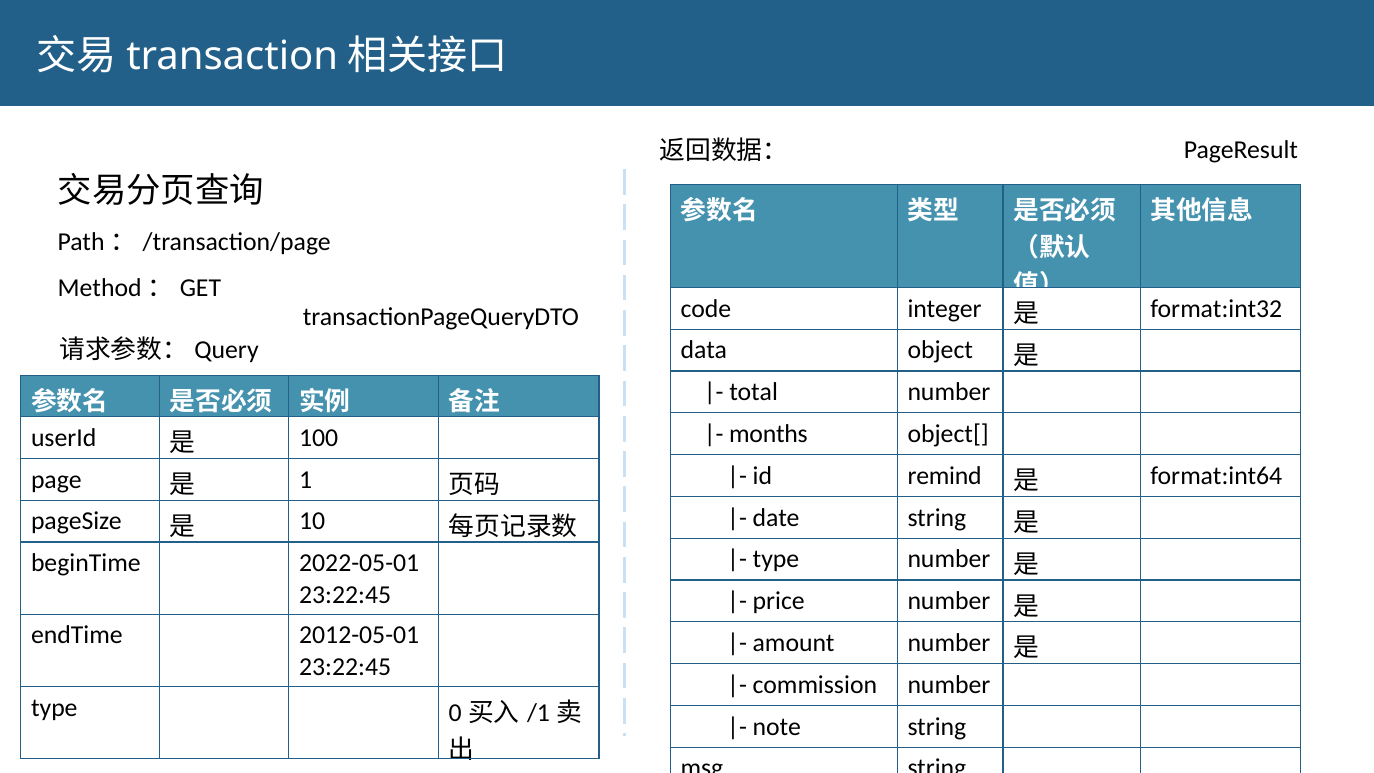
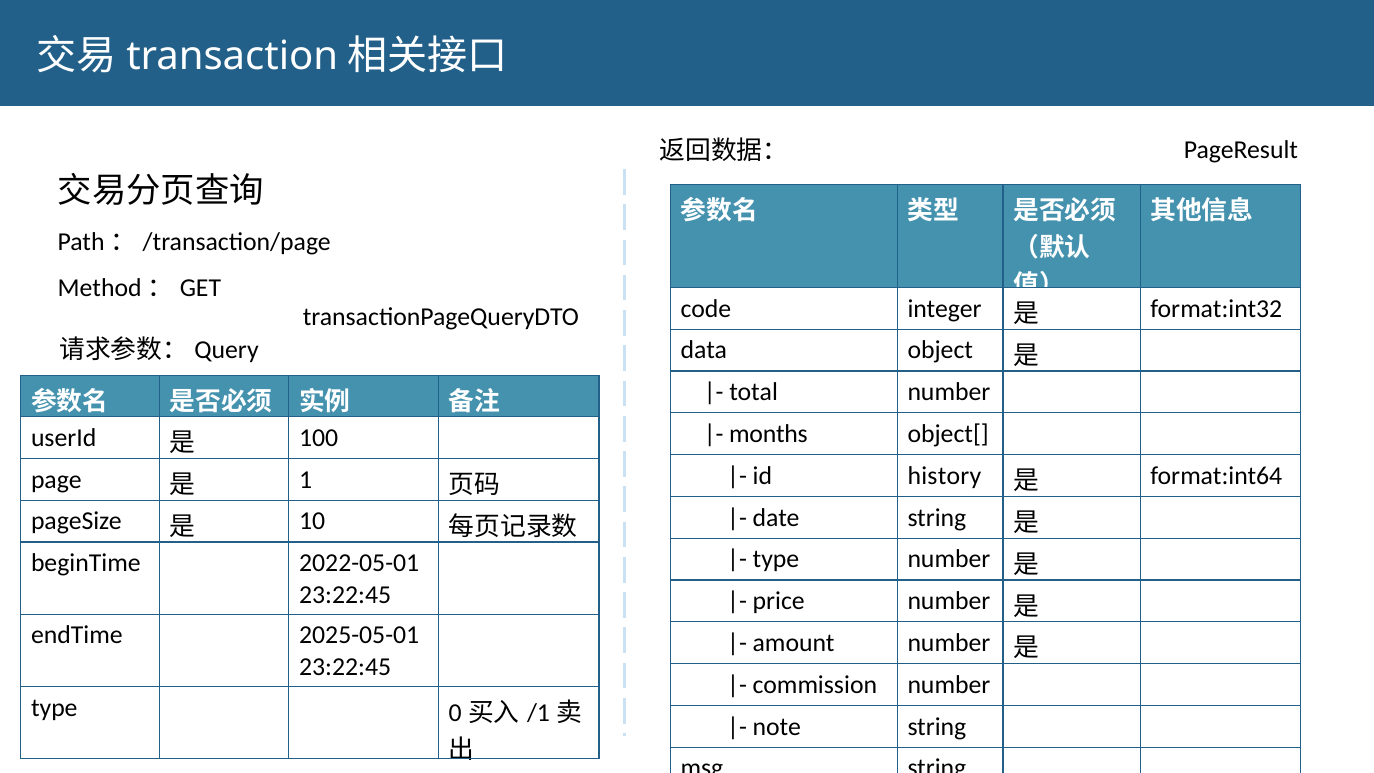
remind: remind -> history (944, 476)
2012-05-01: 2012-05-01 -> 2025-05-01 (359, 635)
